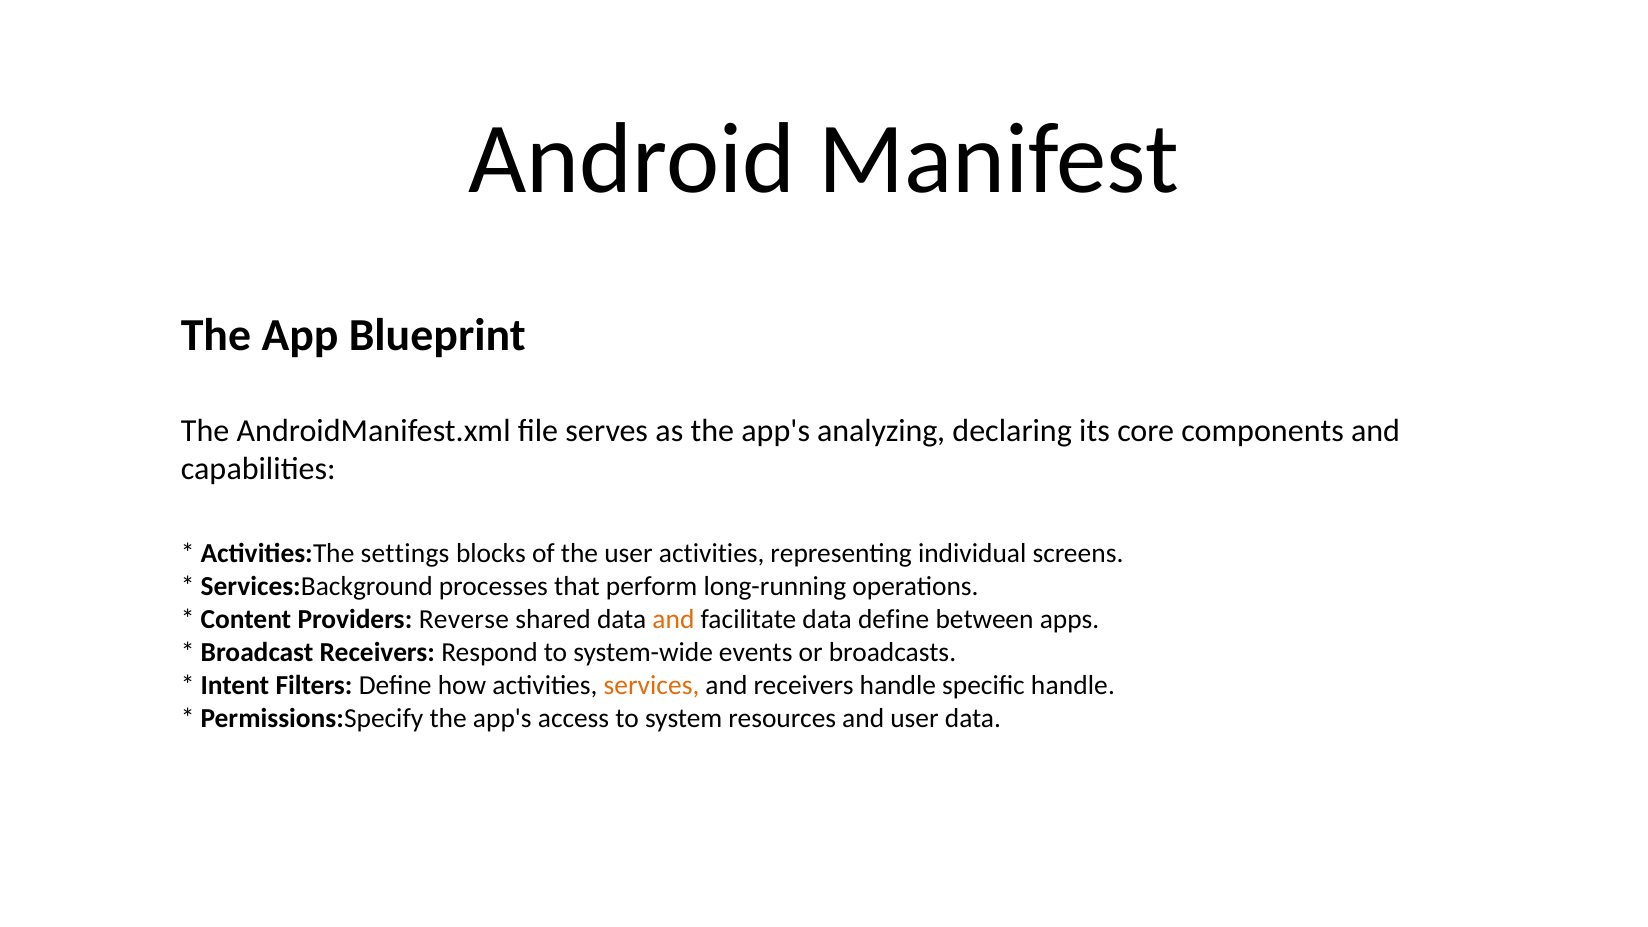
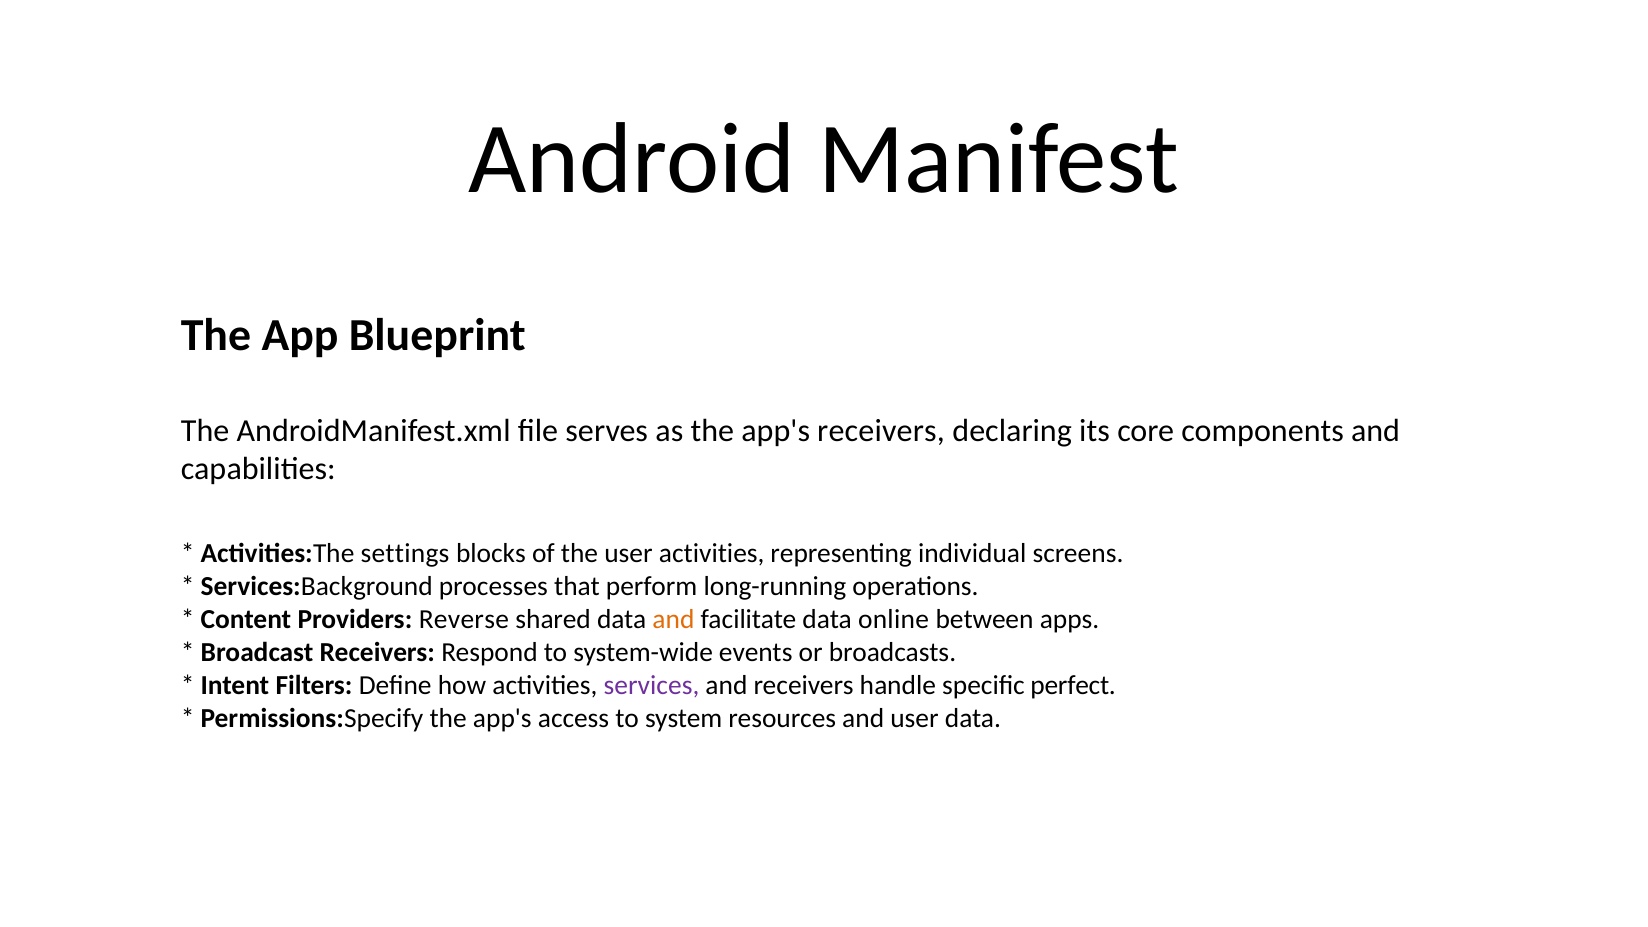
app's analyzing: analyzing -> receivers (881, 431)
data define: define -> online (894, 620)
services colour: orange -> purple (652, 686)
specific handle: handle -> perfect (1073, 686)
